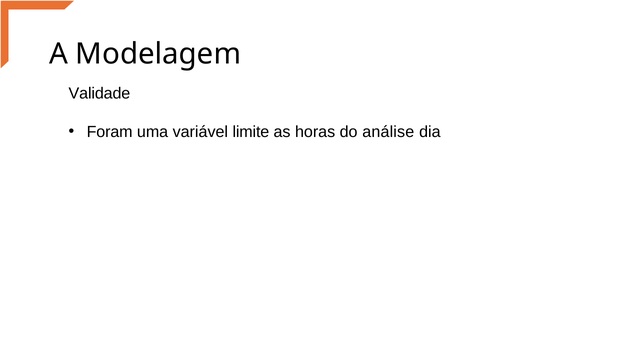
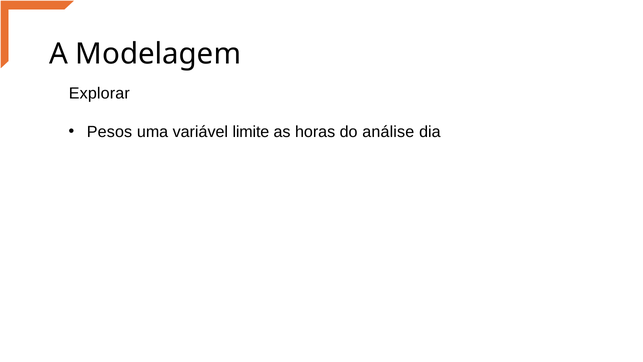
Validade: Validade -> Explorar (99, 93)
Foram: Foram -> Pesos (109, 132)
